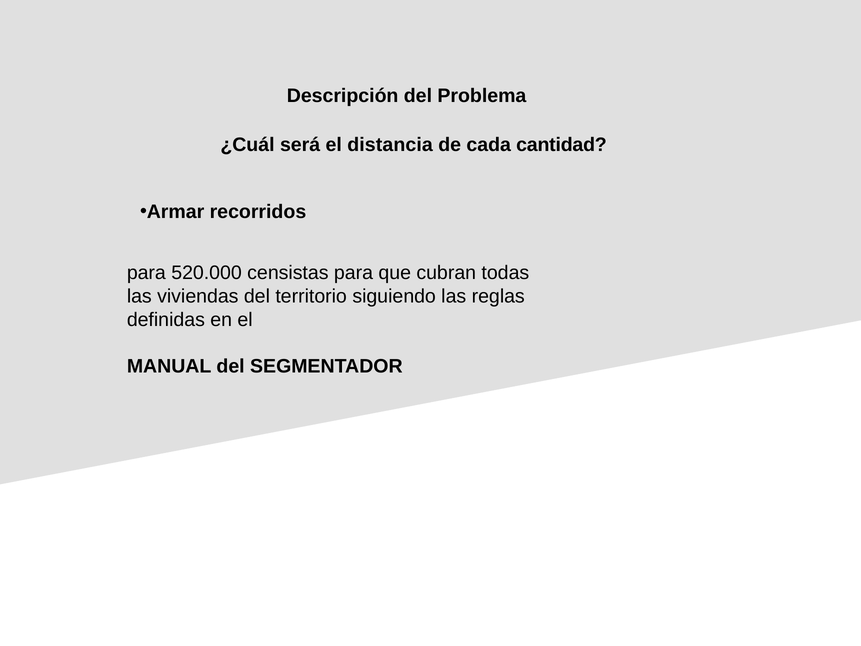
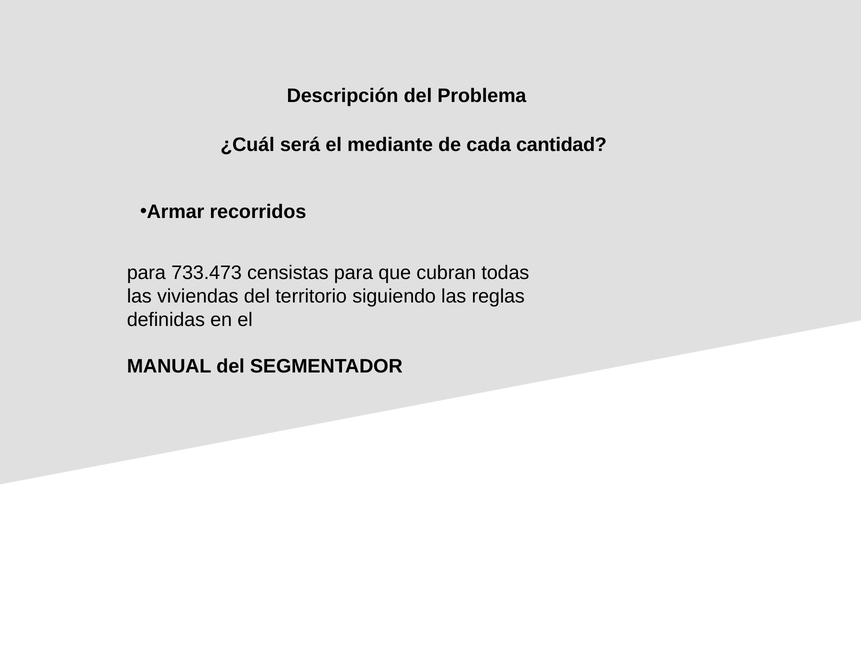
distancia: distancia -> mediante (390, 145)
520.000: 520.000 -> 733.473 (207, 273)
